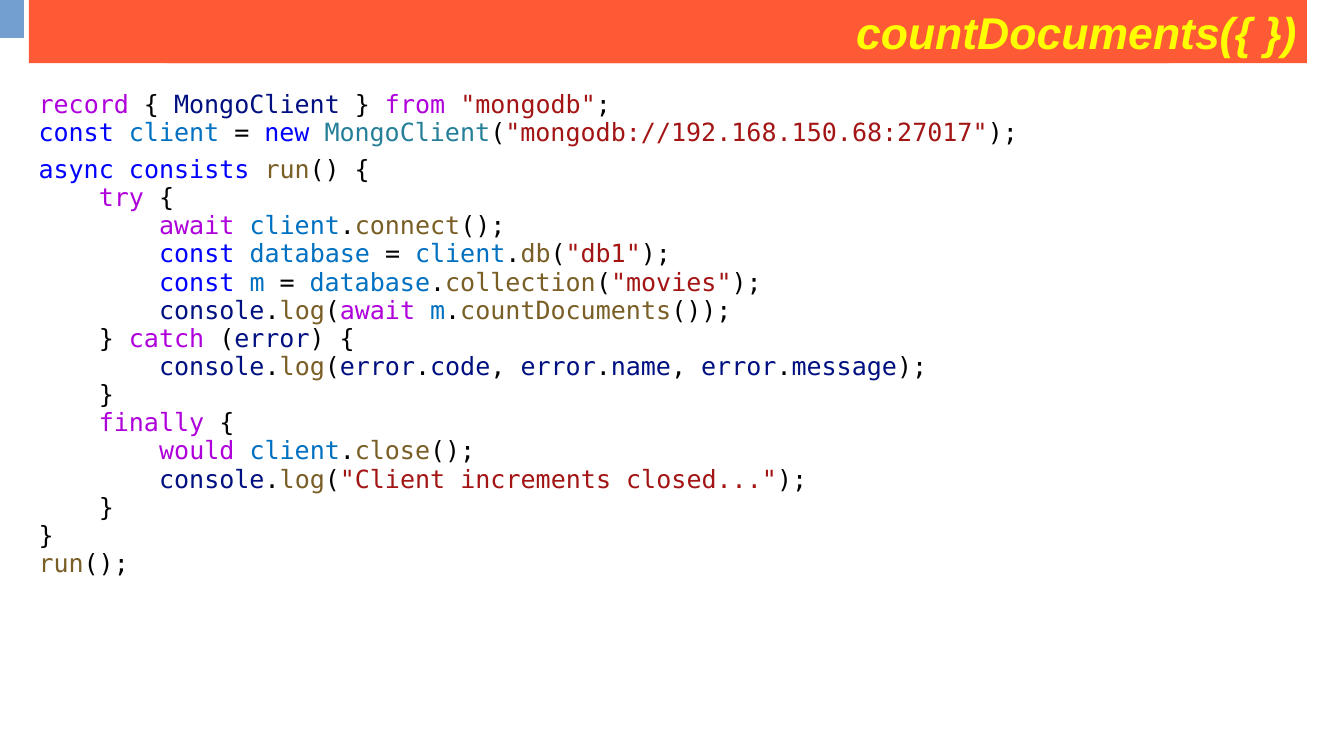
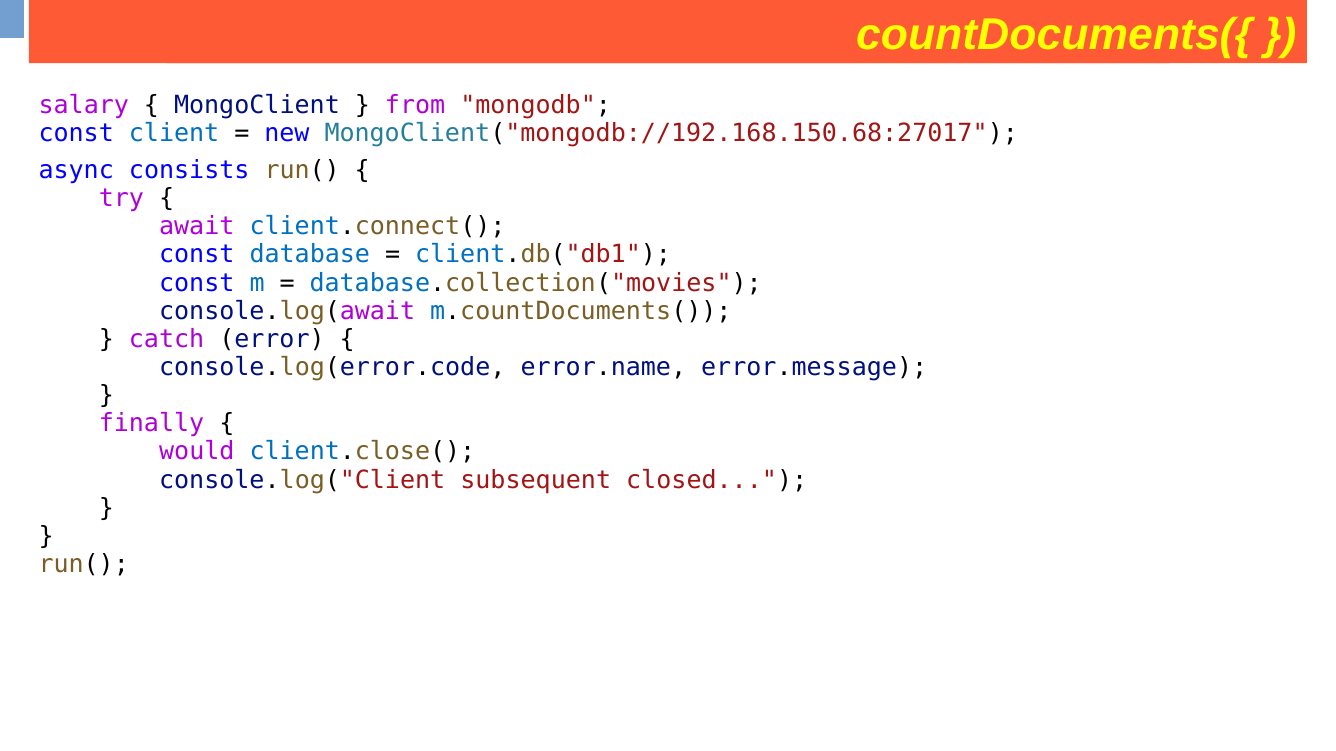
record: record -> salary (84, 105)
increments: increments -> subsequent (536, 480)
